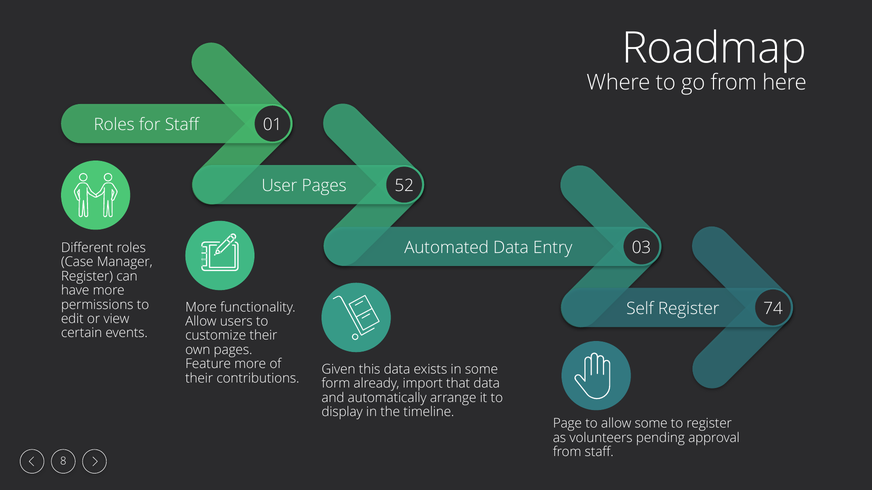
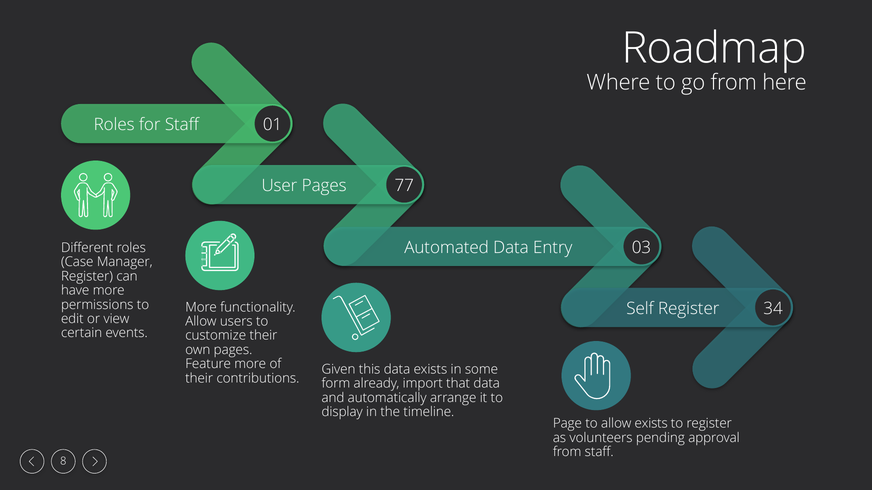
52: 52 -> 77 (404, 186)
74: 74 -> 34 (773, 309)
allow some: some -> exists (651, 424)
